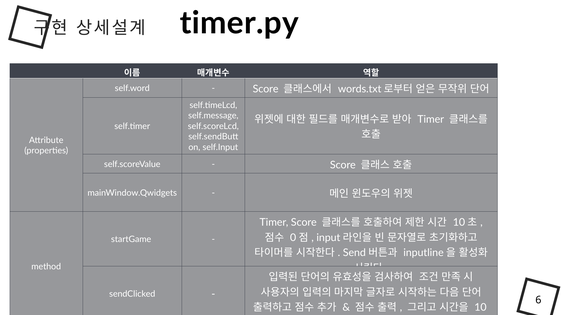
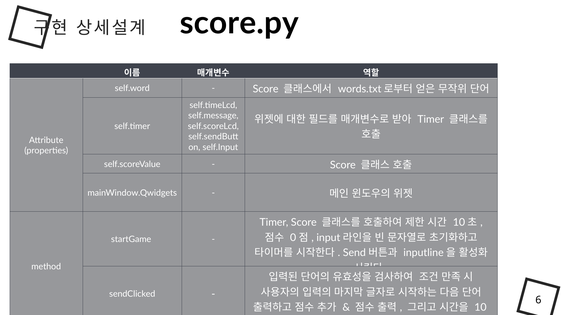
timer.py: timer.py -> score.py (239, 23)
